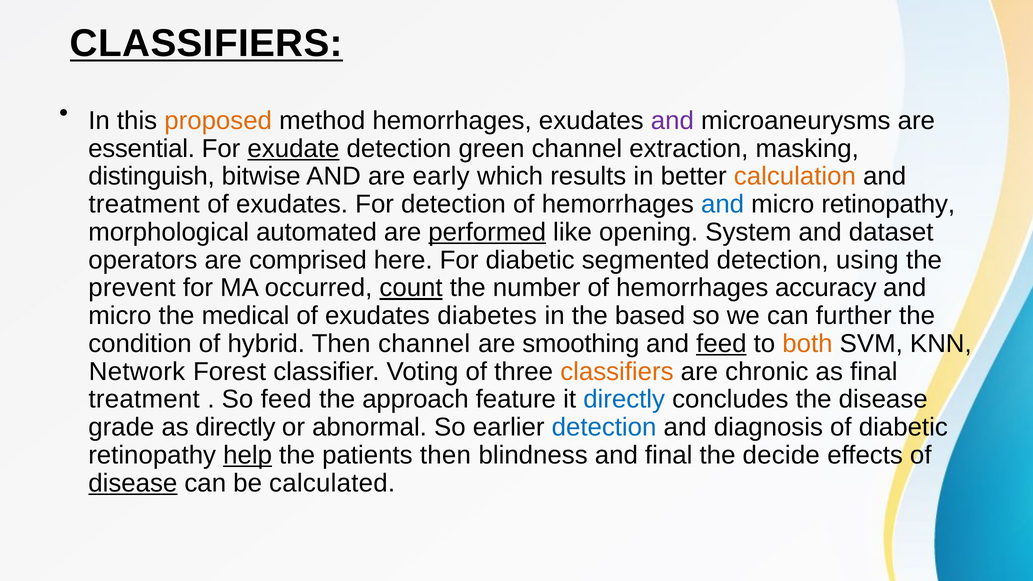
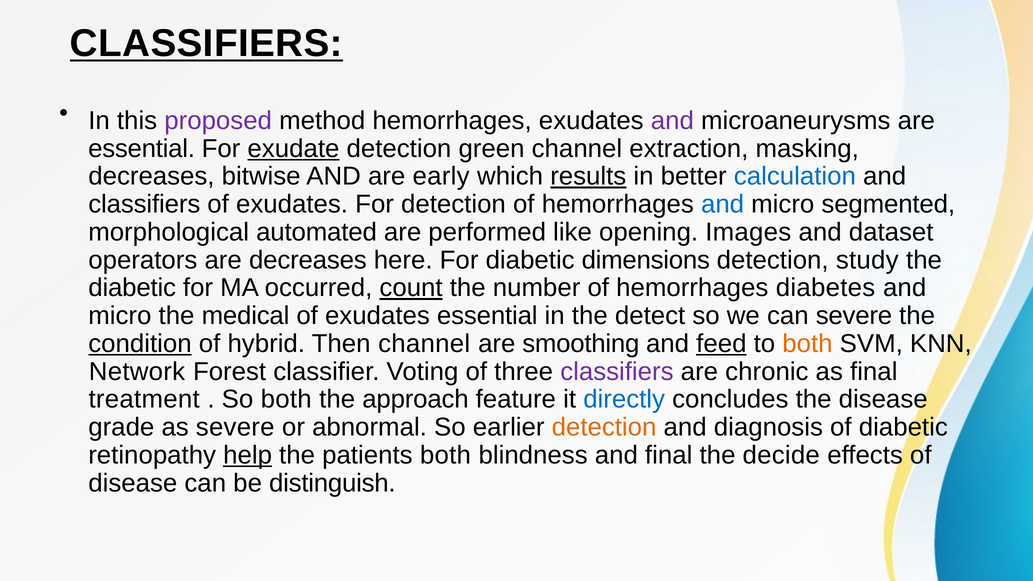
proposed colour: orange -> purple (218, 121)
distinguish: distinguish -> decreases (151, 176)
results underline: none -> present (588, 176)
calculation colour: orange -> blue (795, 176)
treatment: treatment -> classifiers (144, 204)
micro retinopathy: retinopathy -> segmented (888, 204)
performed underline: present -> none (487, 232)
System: System -> Images (748, 232)
are comprised: comprised -> decreases (308, 260)
segmented: segmented -> dimensions (646, 260)
using: using -> study (867, 260)
prevent: prevent -> diabetic (132, 288)
accuracy: accuracy -> diabetes (826, 288)
exudates diabetes: diabetes -> essential (487, 316)
based: based -> detect (650, 316)
can further: further -> severe (854, 316)
condition underline: none -> present (140, 344)
classifiers colour: orange -> purple (617, 372)
So feed: feed -> both (286, 399)
as directly: directly -> severe (235, 427)
detection colour: blue -> orange (604, 427)
patients then: then -> both (445, 455)
disease underline: present -> none (133, 483)
calculated: calculated -> distinguish (332, 483)
